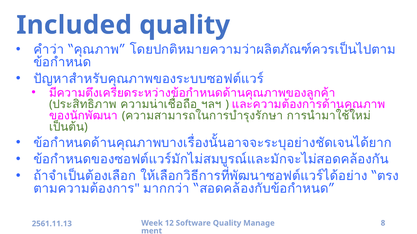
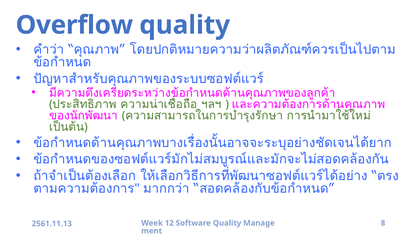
Included: Included -> Overflow (74, 25)
